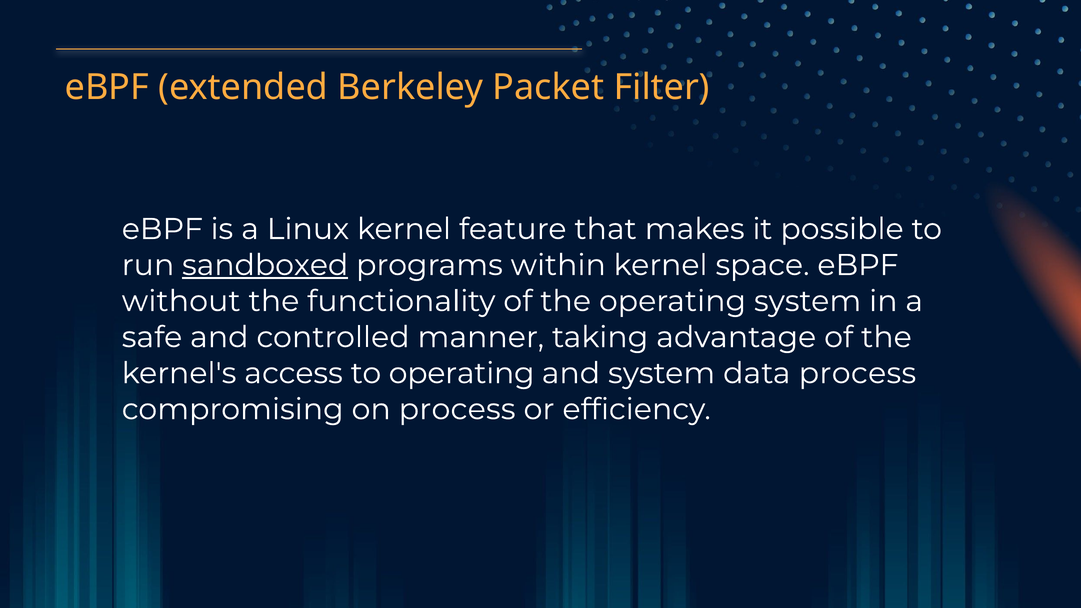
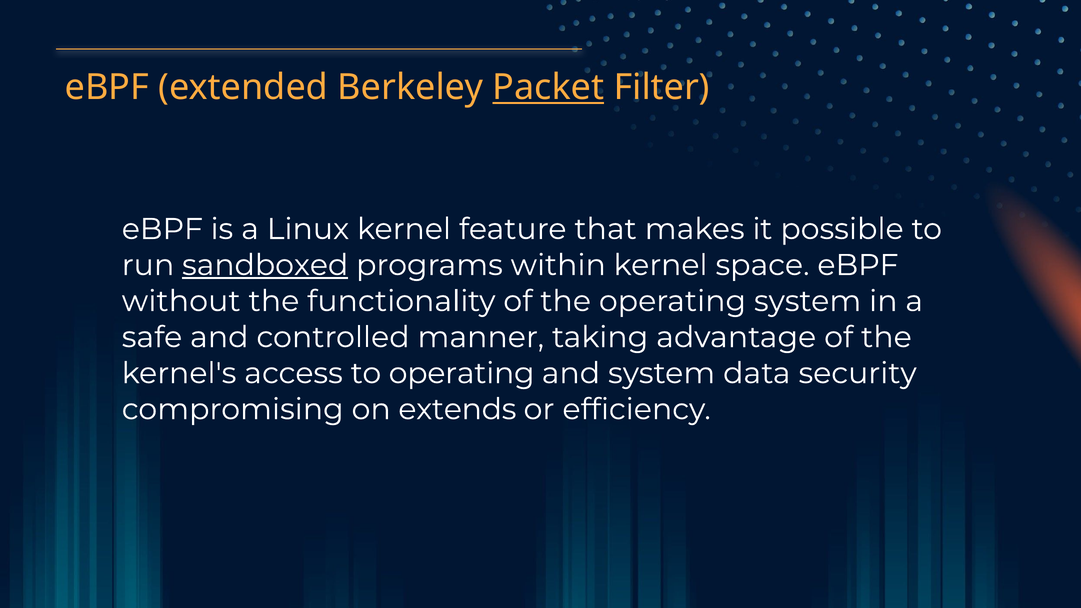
Packet underline: none -> present (548, 88)
data process: process -> security (858, 373)
on process: process -> extends (457, 409)
